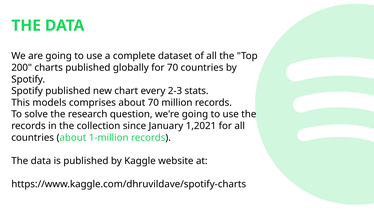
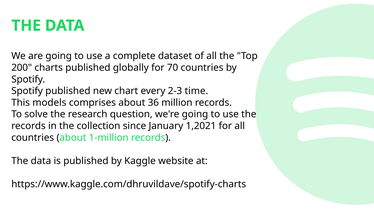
stats: stats -> time (196, 91)
about 70: 70 -> 36 (153, 103)
